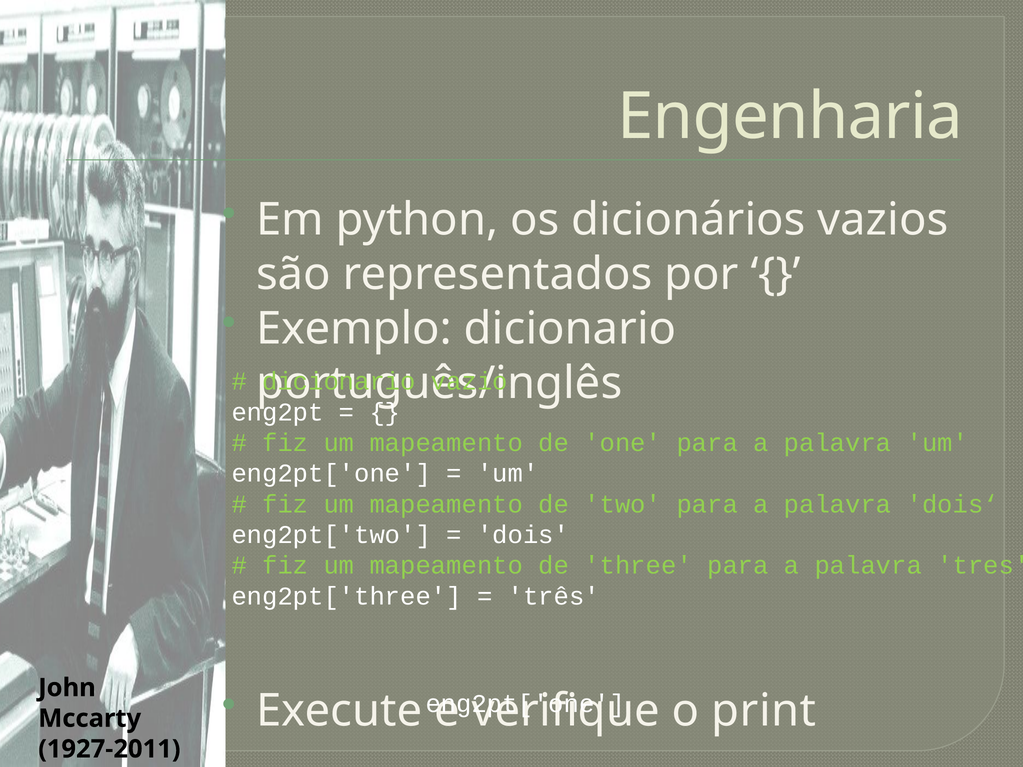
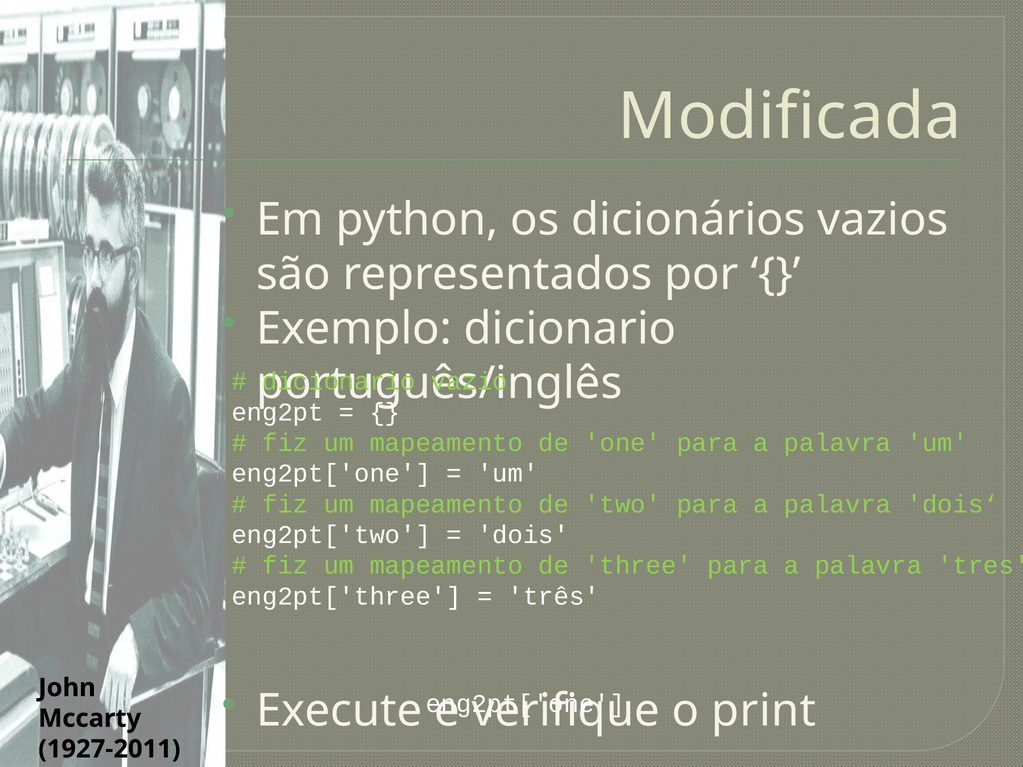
Engenharia: Engenharia -> Modificada (790, 116)
